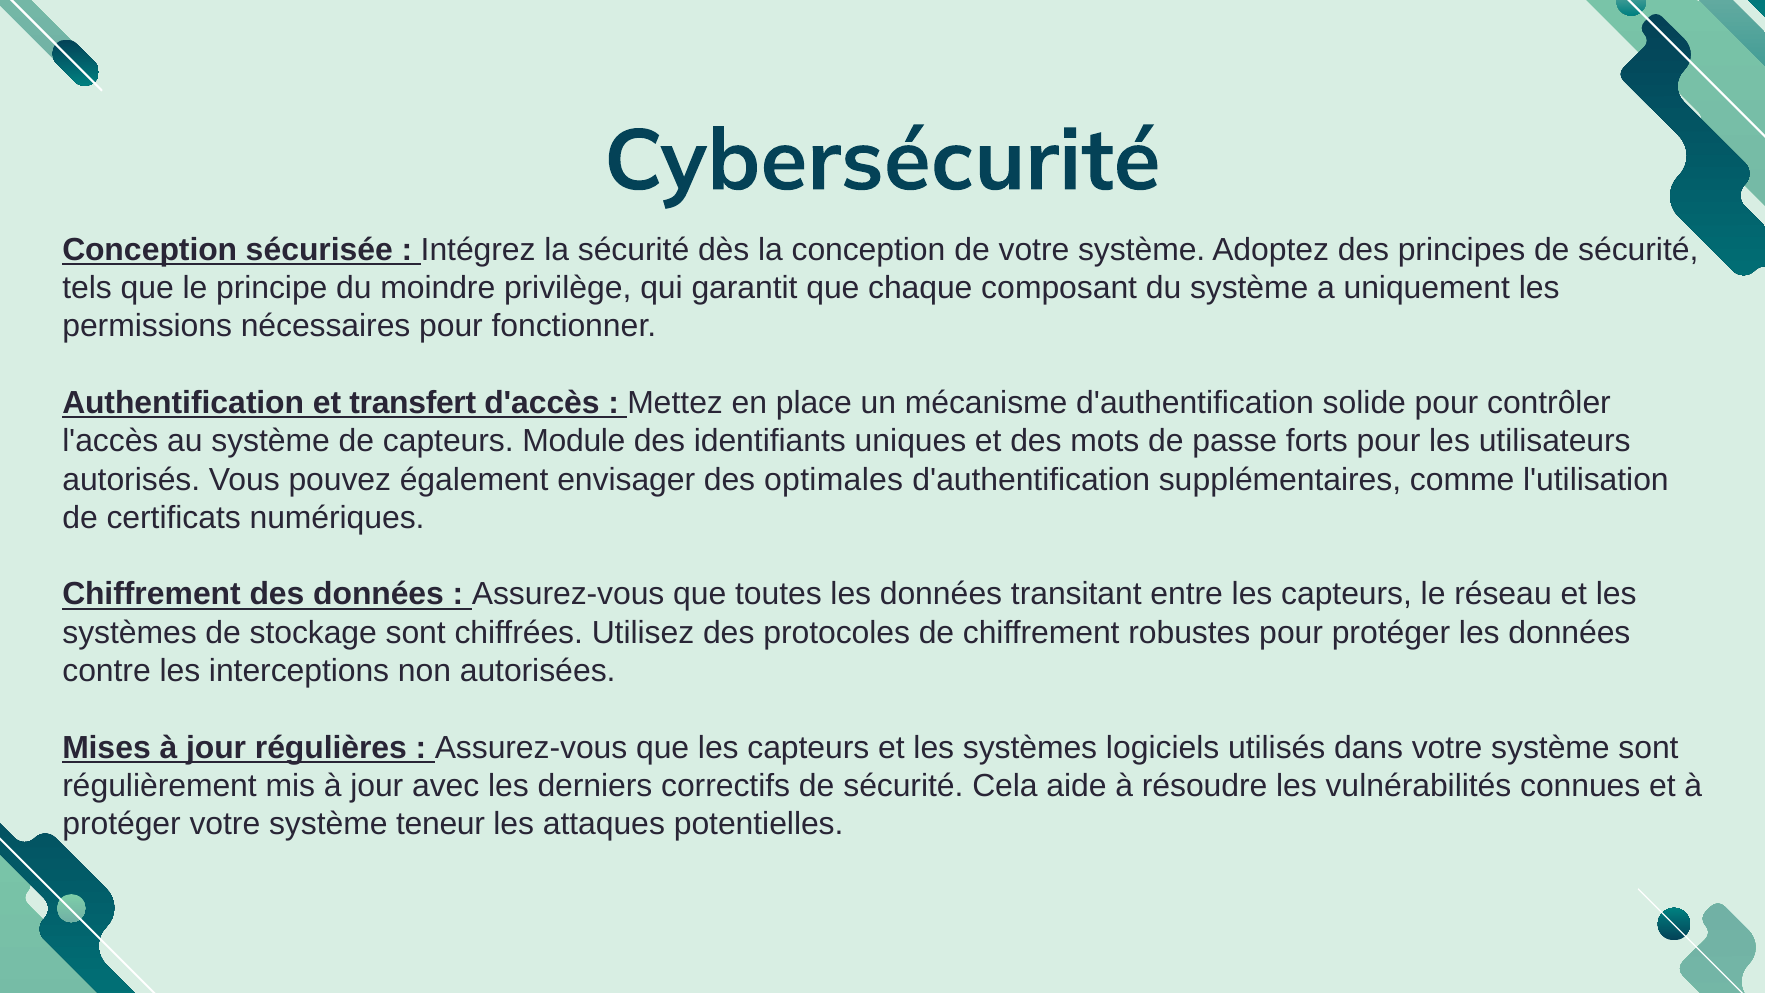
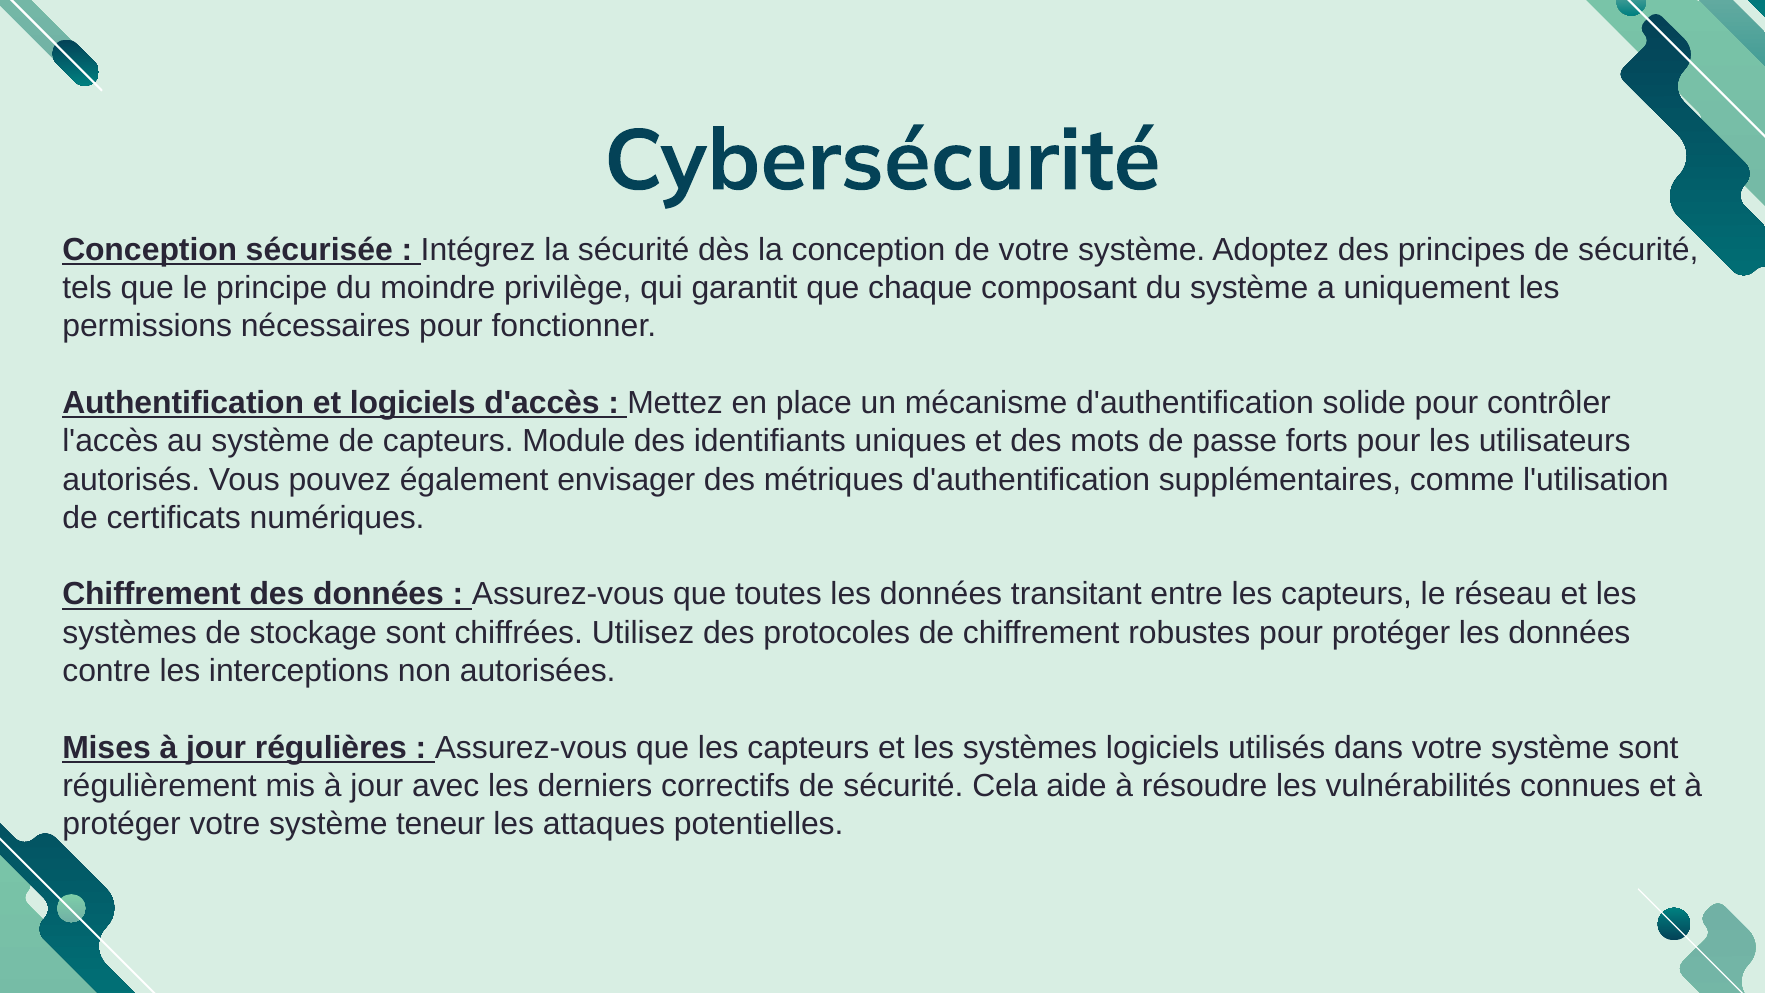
et transfert: transfert -> logiciels (413, 403)
optimales: optimales -> métriques (834, 480)
